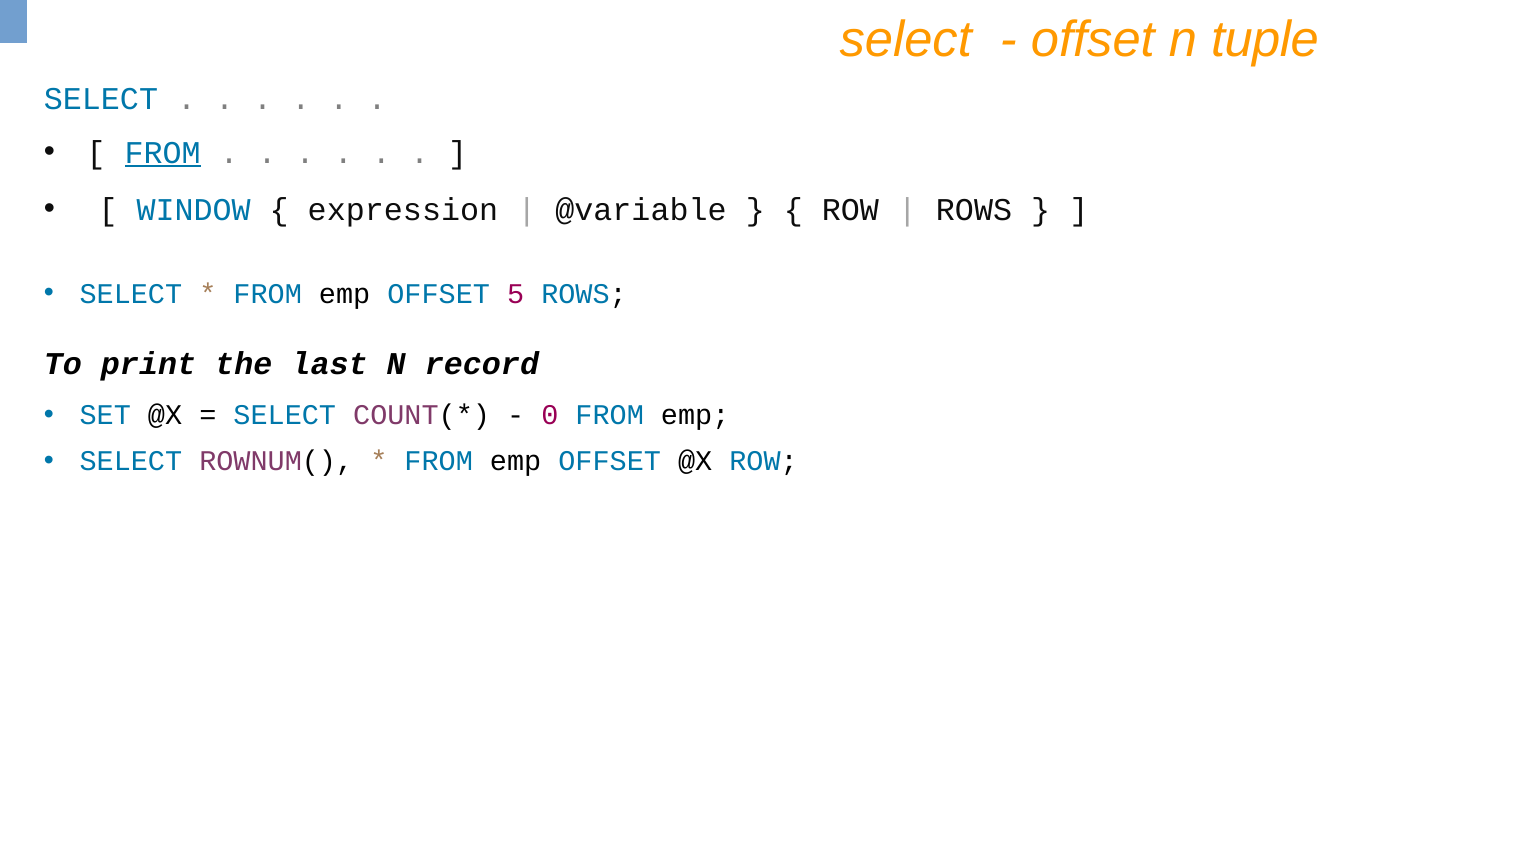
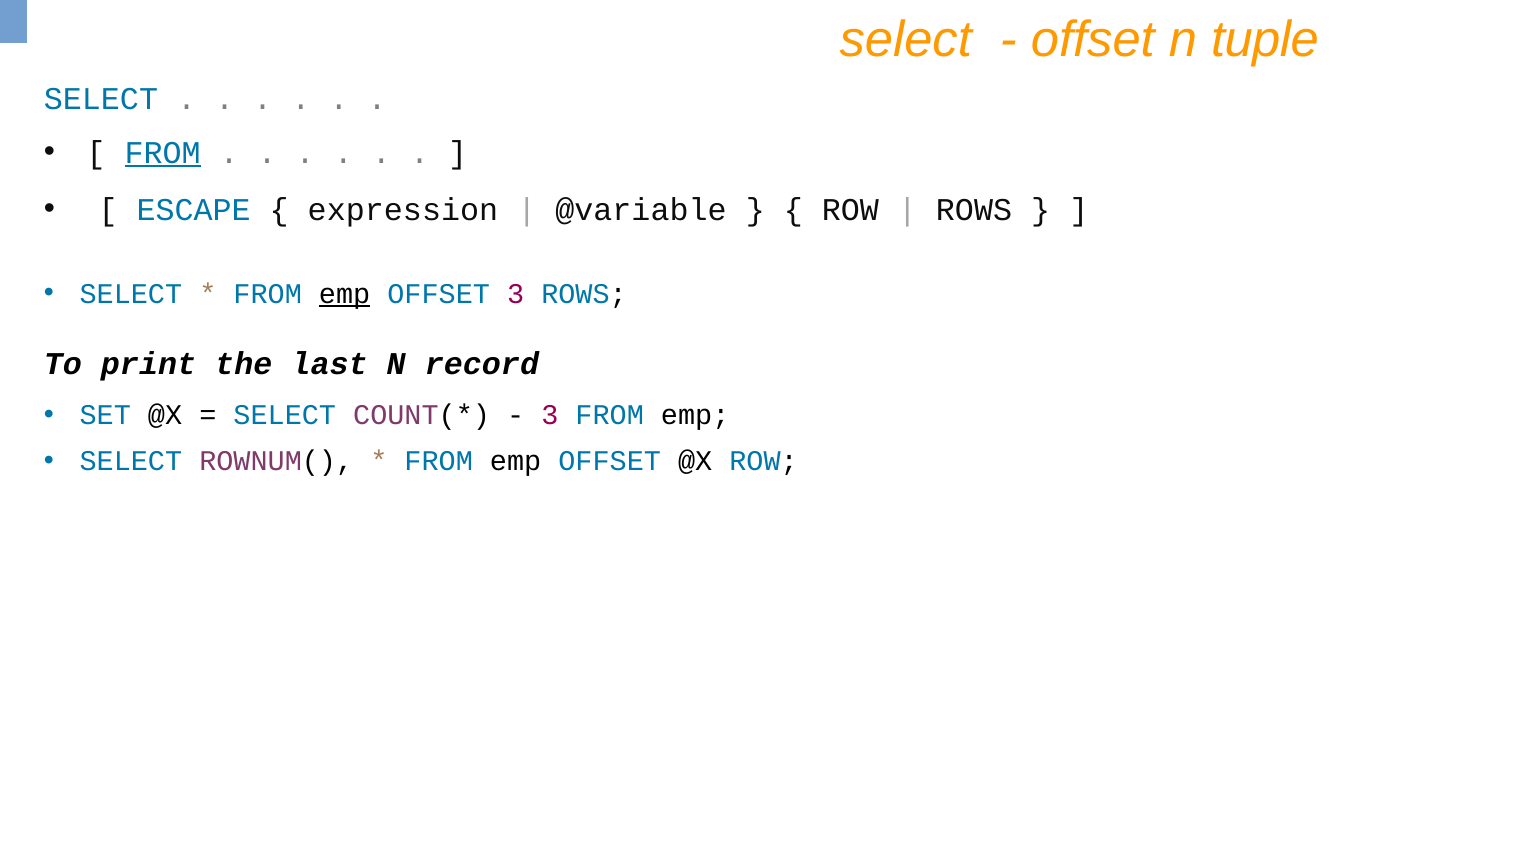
WINDOW: WINDOW -> ESCAPE (194, 210)
emp underline: none -> present (345, 294)
OFFSET 5: 5 -> 3 (516, 294)
0: 0 -> 3 (550, 416)
